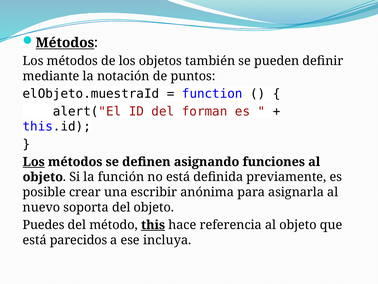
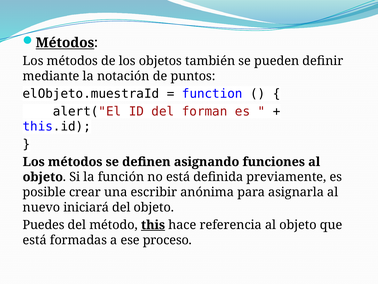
Los underline: present -> none (34, 162)
soporta: soporta -> iniciará (86, 207)
parecidos: parecidos -> formadas (78, 240)
incluya: incluya -> proceso (167, 240)
